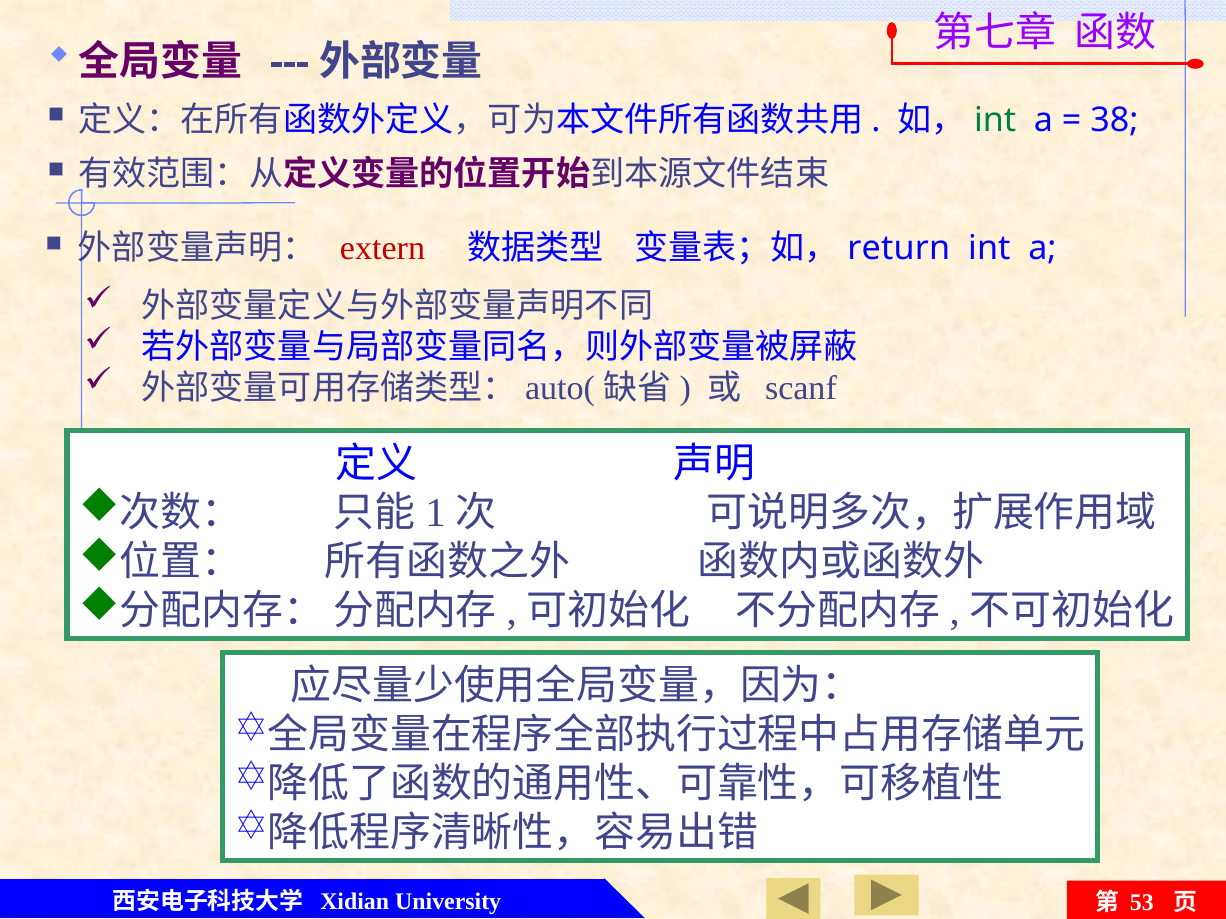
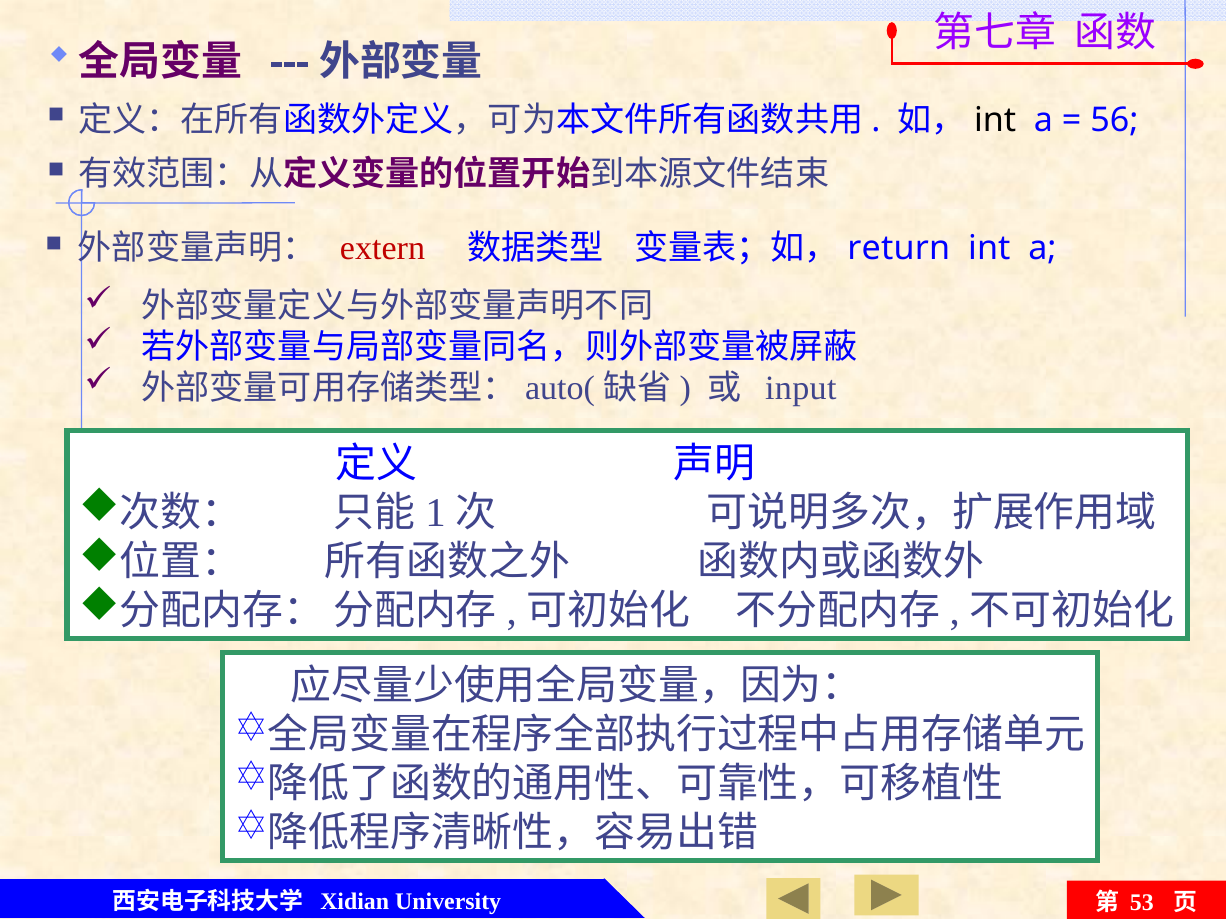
int colour: green -> black (995, 120)
38: 38 -> 56 (1114, 120)
scanf: scanf -> input (801, 388)
